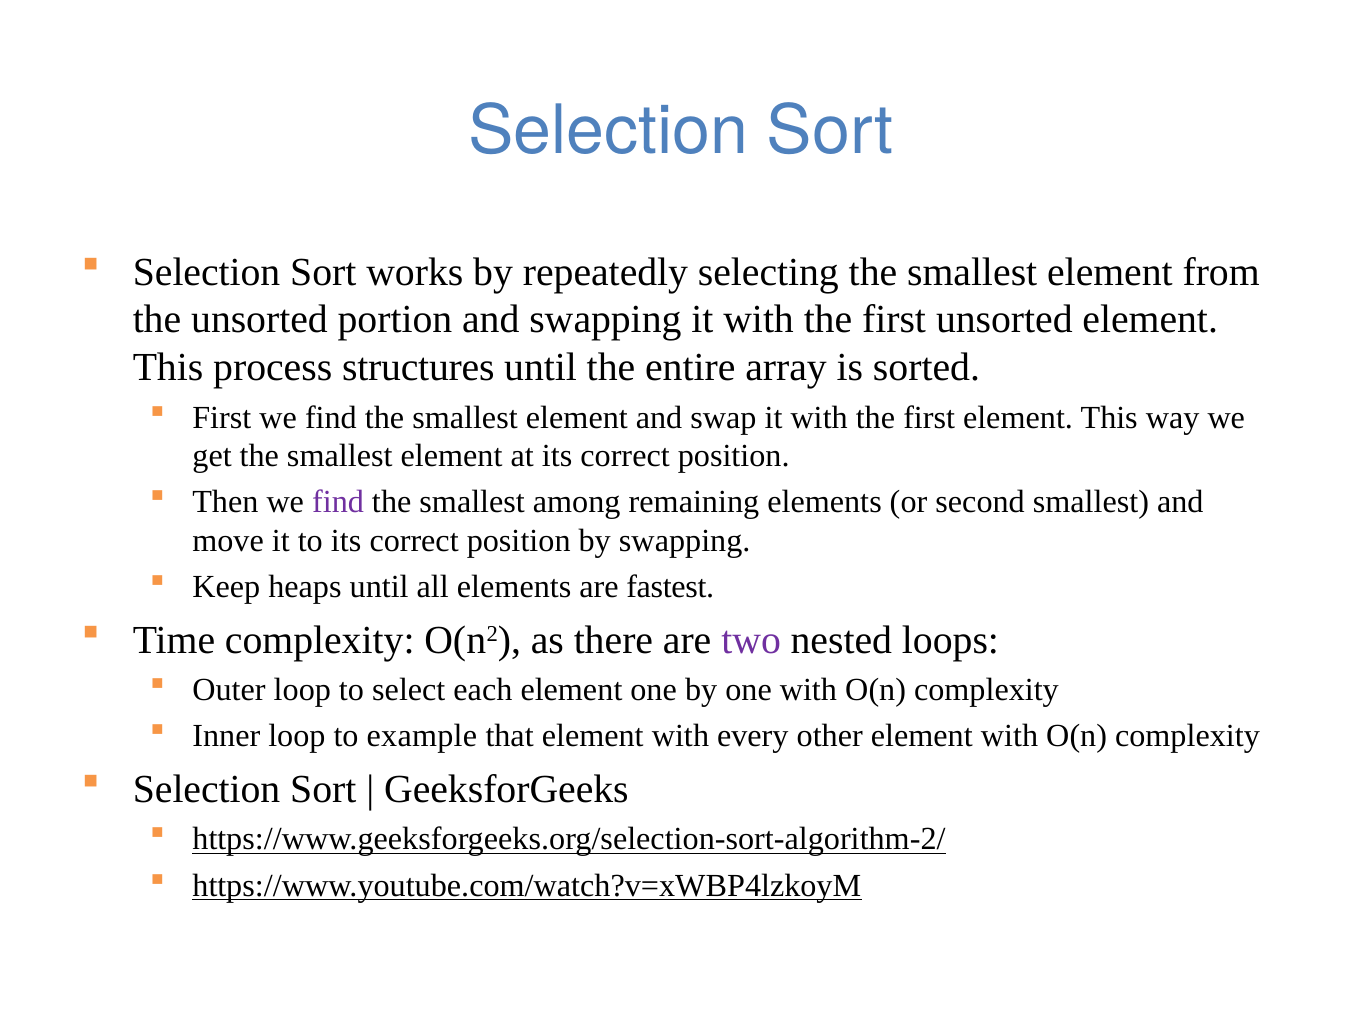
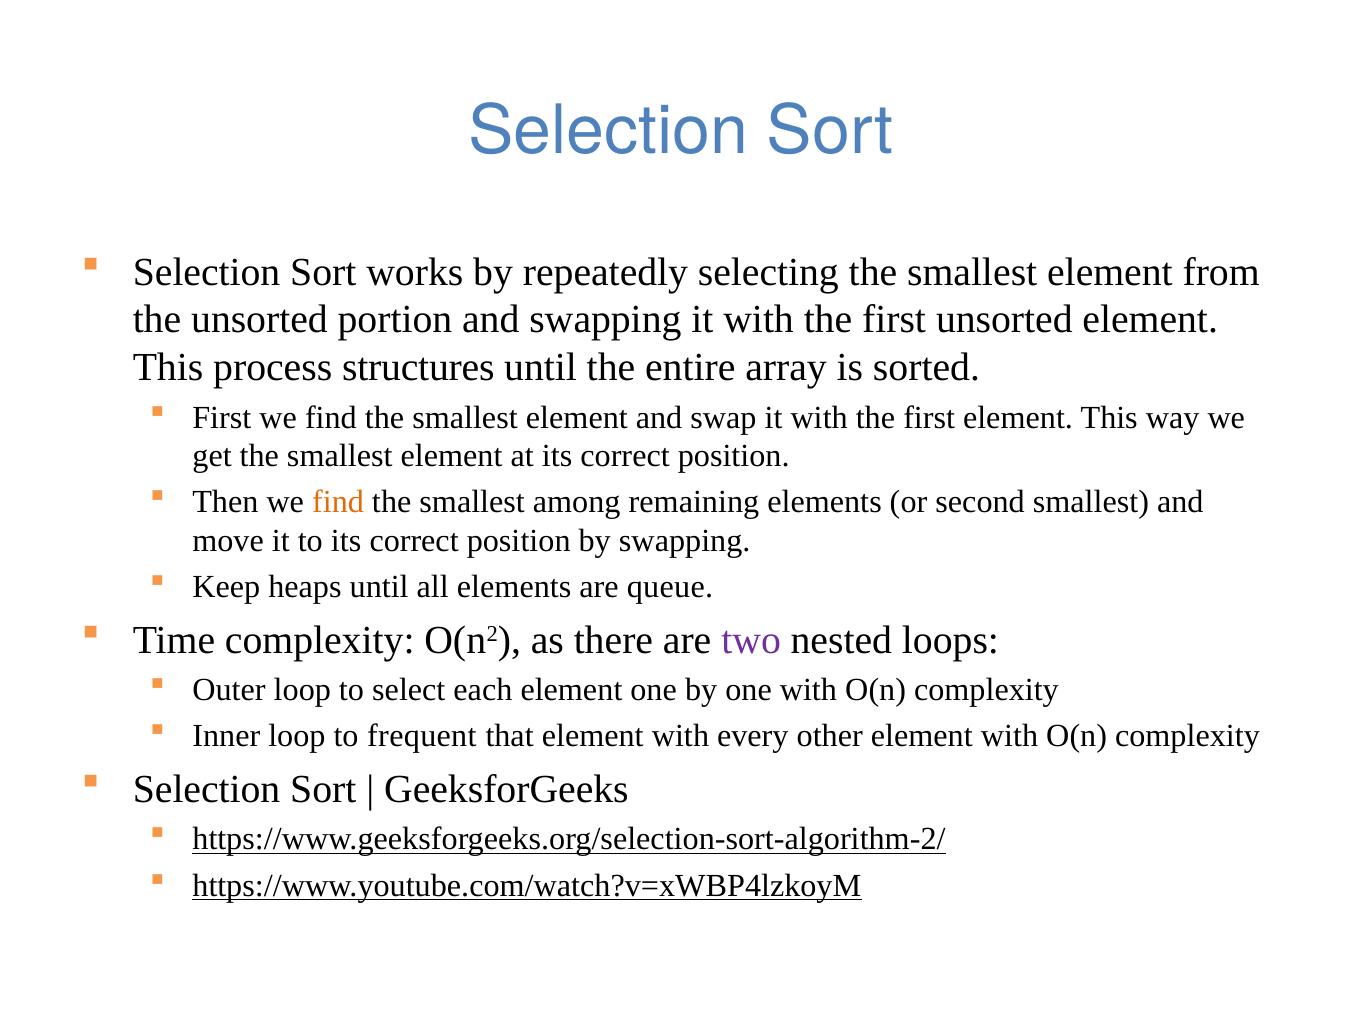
find colour: purple -> orange (338, 502)
fastest: fastest -> queue (670, 587)
example: example -> frequent (422, 736)
